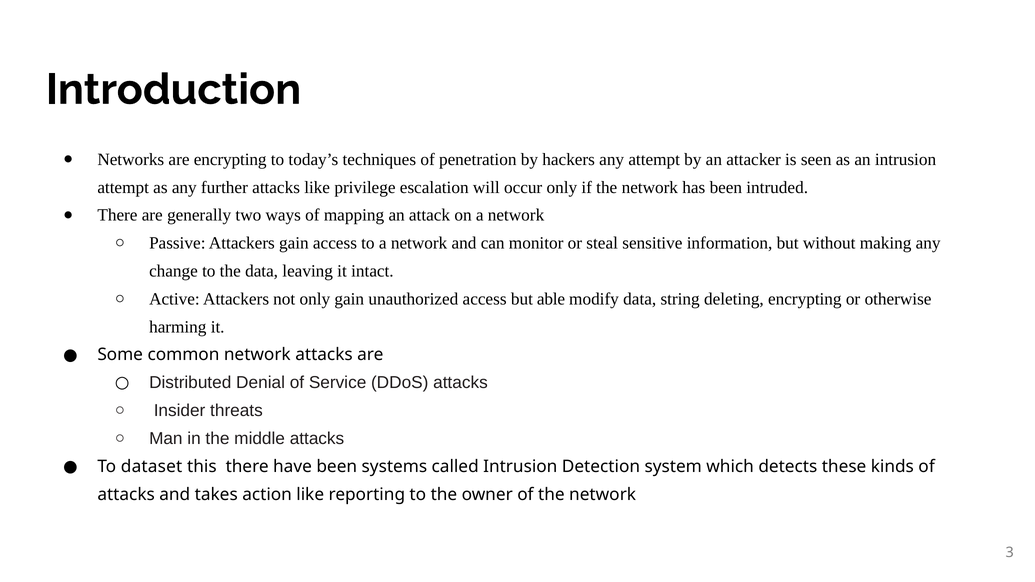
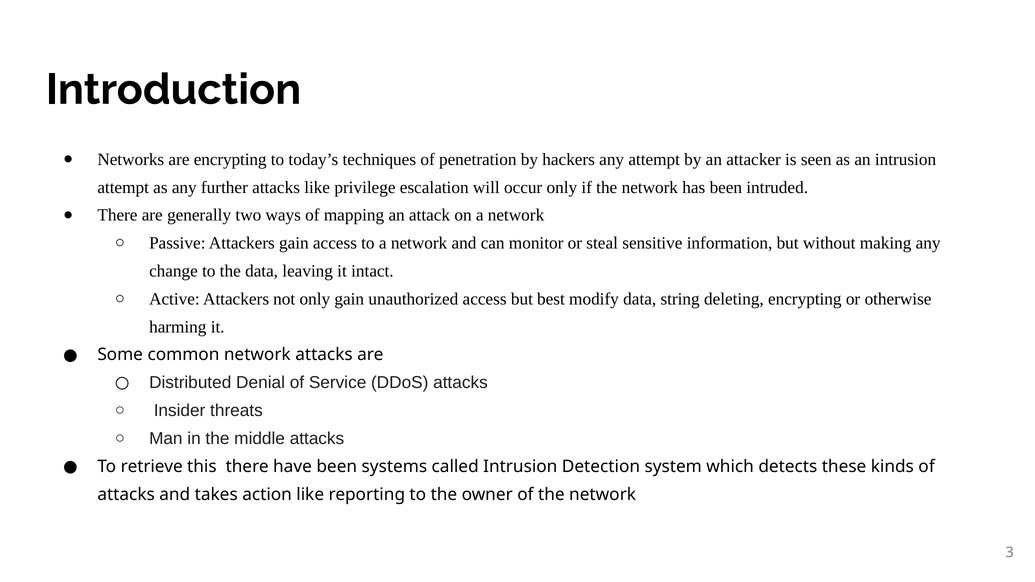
able: able -> best (551, 299)
dataset: dataset -> retrieve (152, 467)
